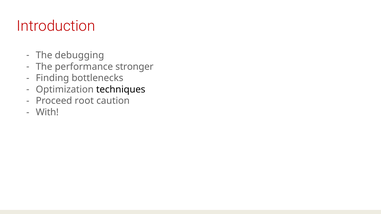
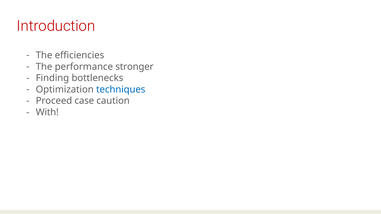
debugging: debugging -> efficiencies (79, 55)
techniques colour: black -> blue (121, 90)
root: root -> case (84, 101)
